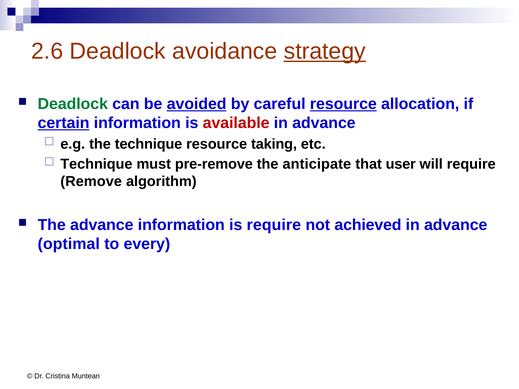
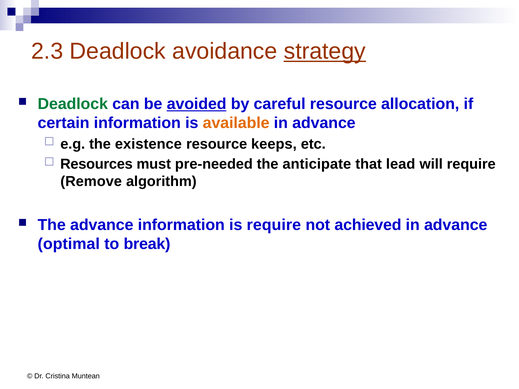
2.6: 2.6 -> 2.3 (47, 51)
resource underline: present -> none (343, 104)
certain underline: present -> none (64, 123)
available colour: red -> orange (236, 123)
the technique: technique -> existence (148, 144)
taking: taking -> keeps (274, 144)
Technique: Technique -> Resources (96, 164)
pre-remove: pre-remove -> pre-needed (214, 164)
user: user -> lead (401, 164)
every: every -> break (147, 244)
